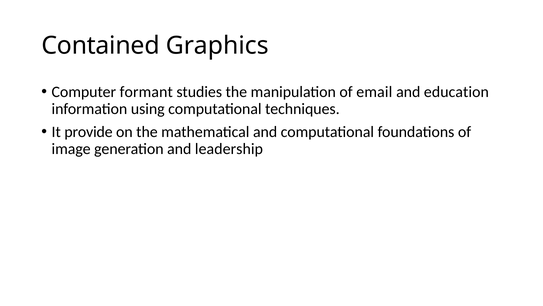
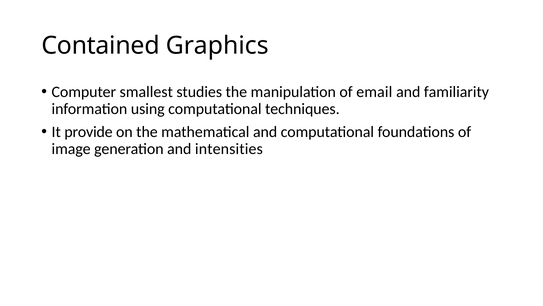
formant: formant -> smallest (146, 92)
education: education -> familiarity (456, 92)
leadership: leadership -> intensities (229, 149)
